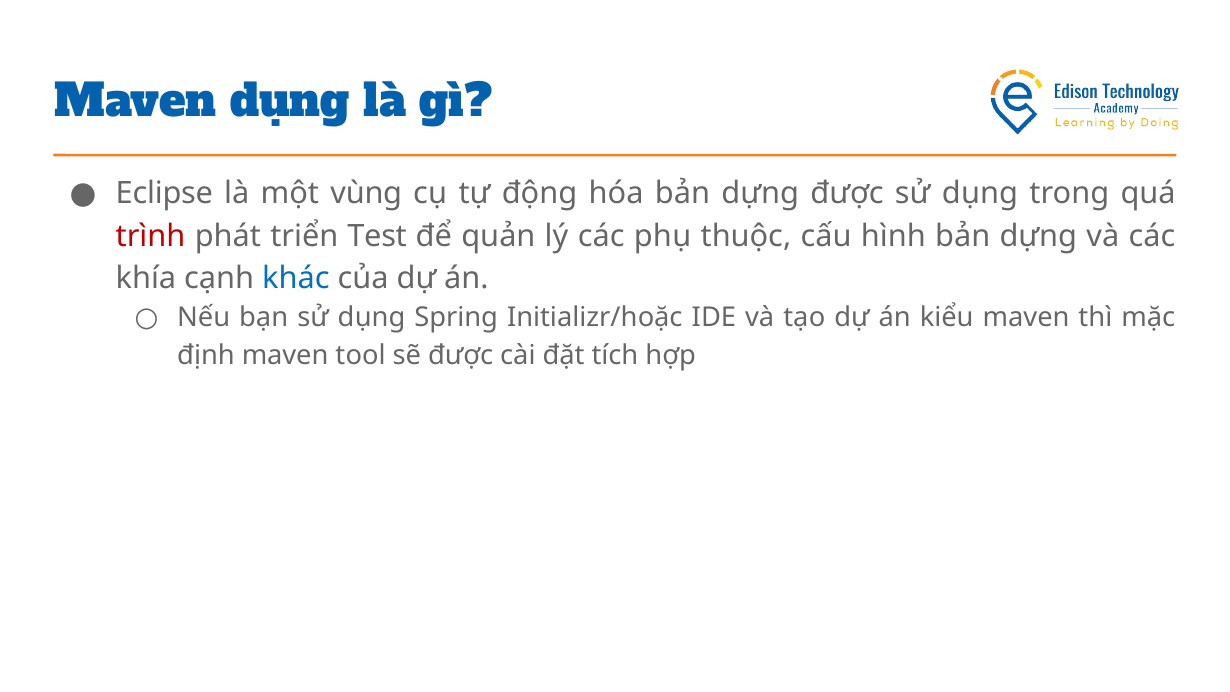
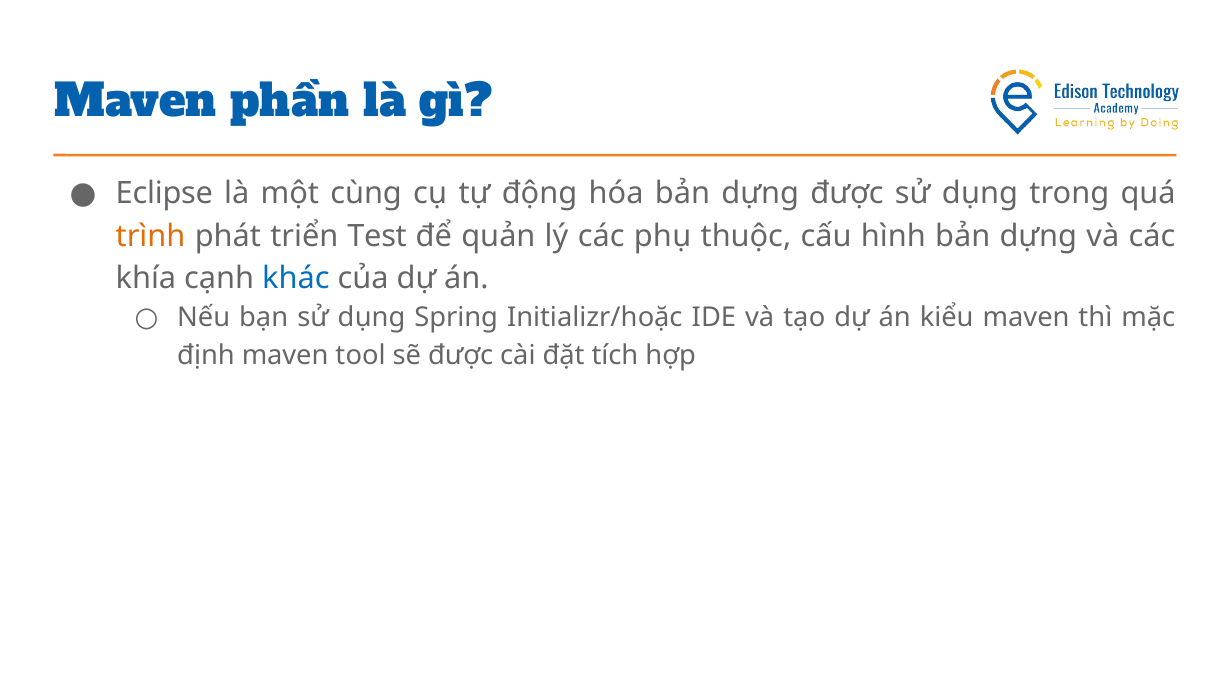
dụng: dụng -> phần (290, 102)
vùng: vùng -> cùng (366, 193)
trình colour: red -> orange (151, 236)
